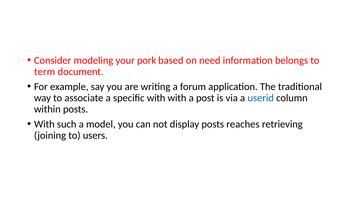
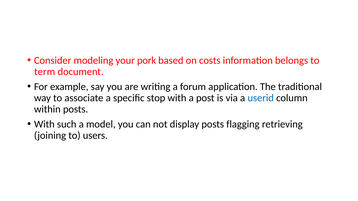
need: need -> costs (210, 61)
specific with: with -> stop (156, 98)
reaches: reaches -> flagging (243, 124)
